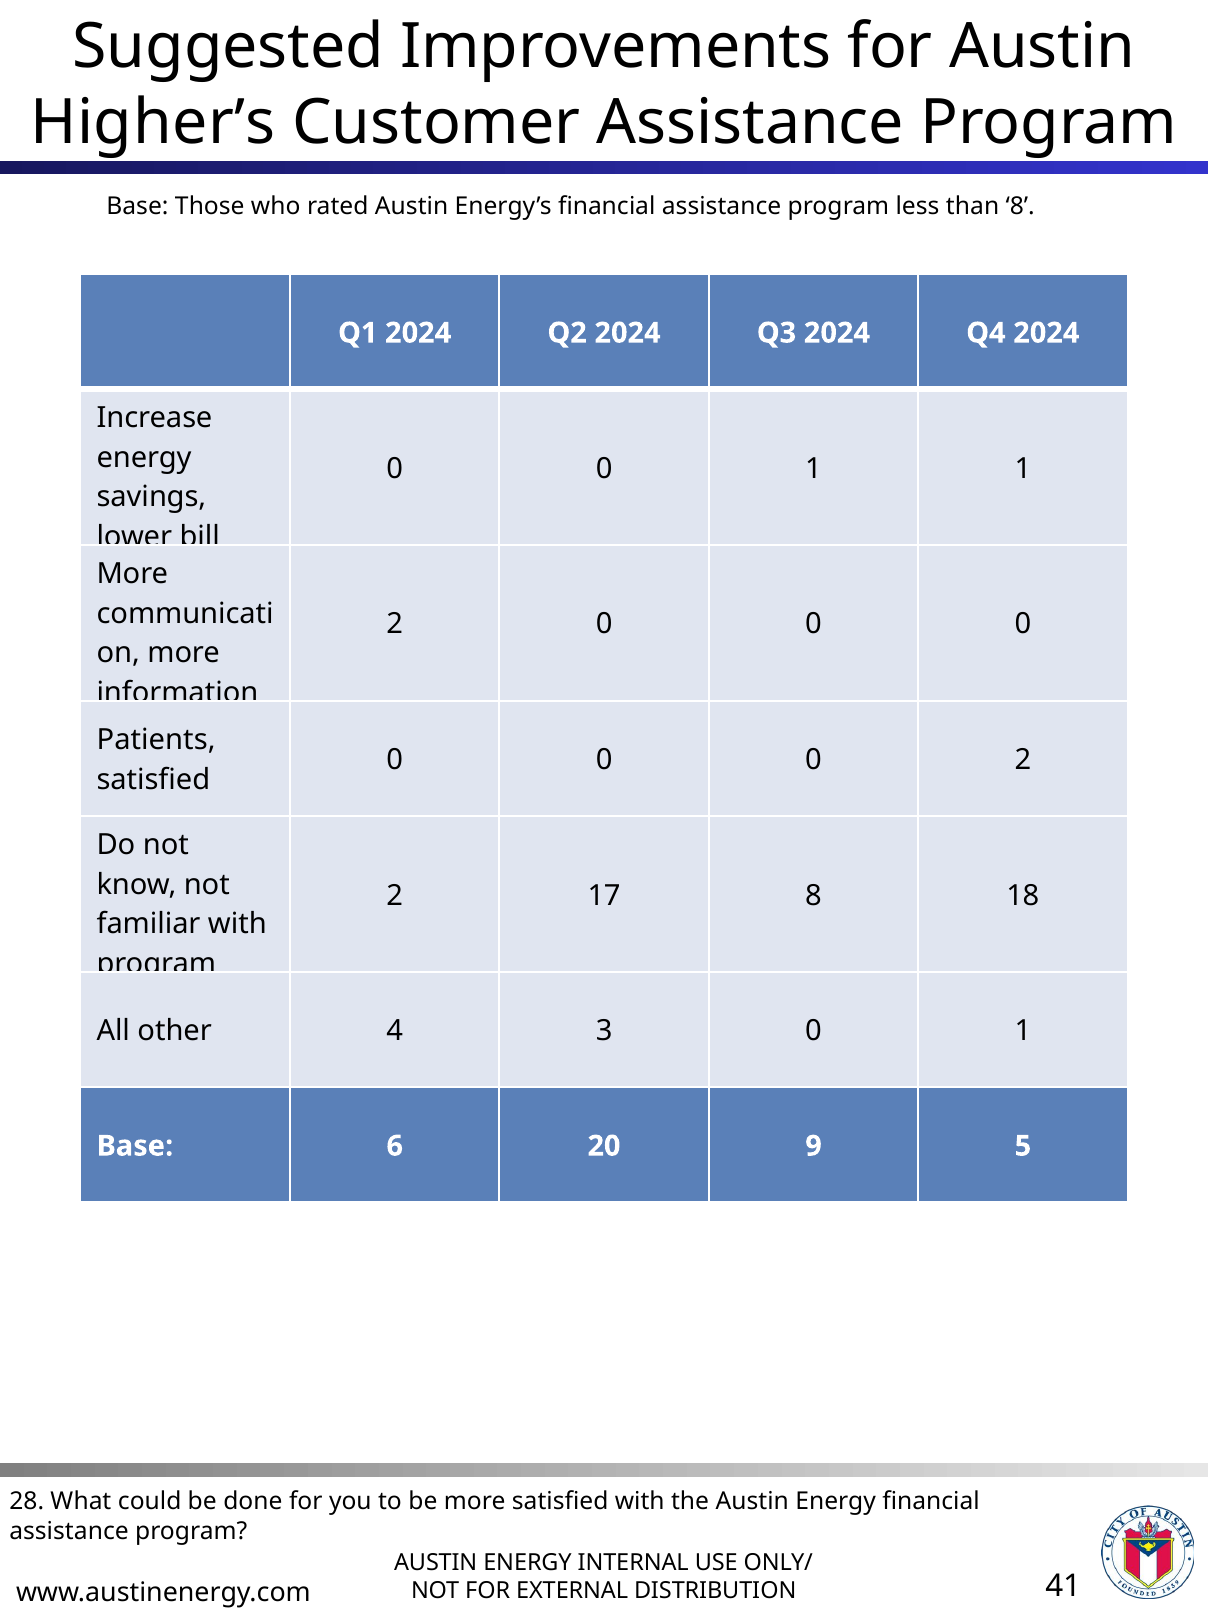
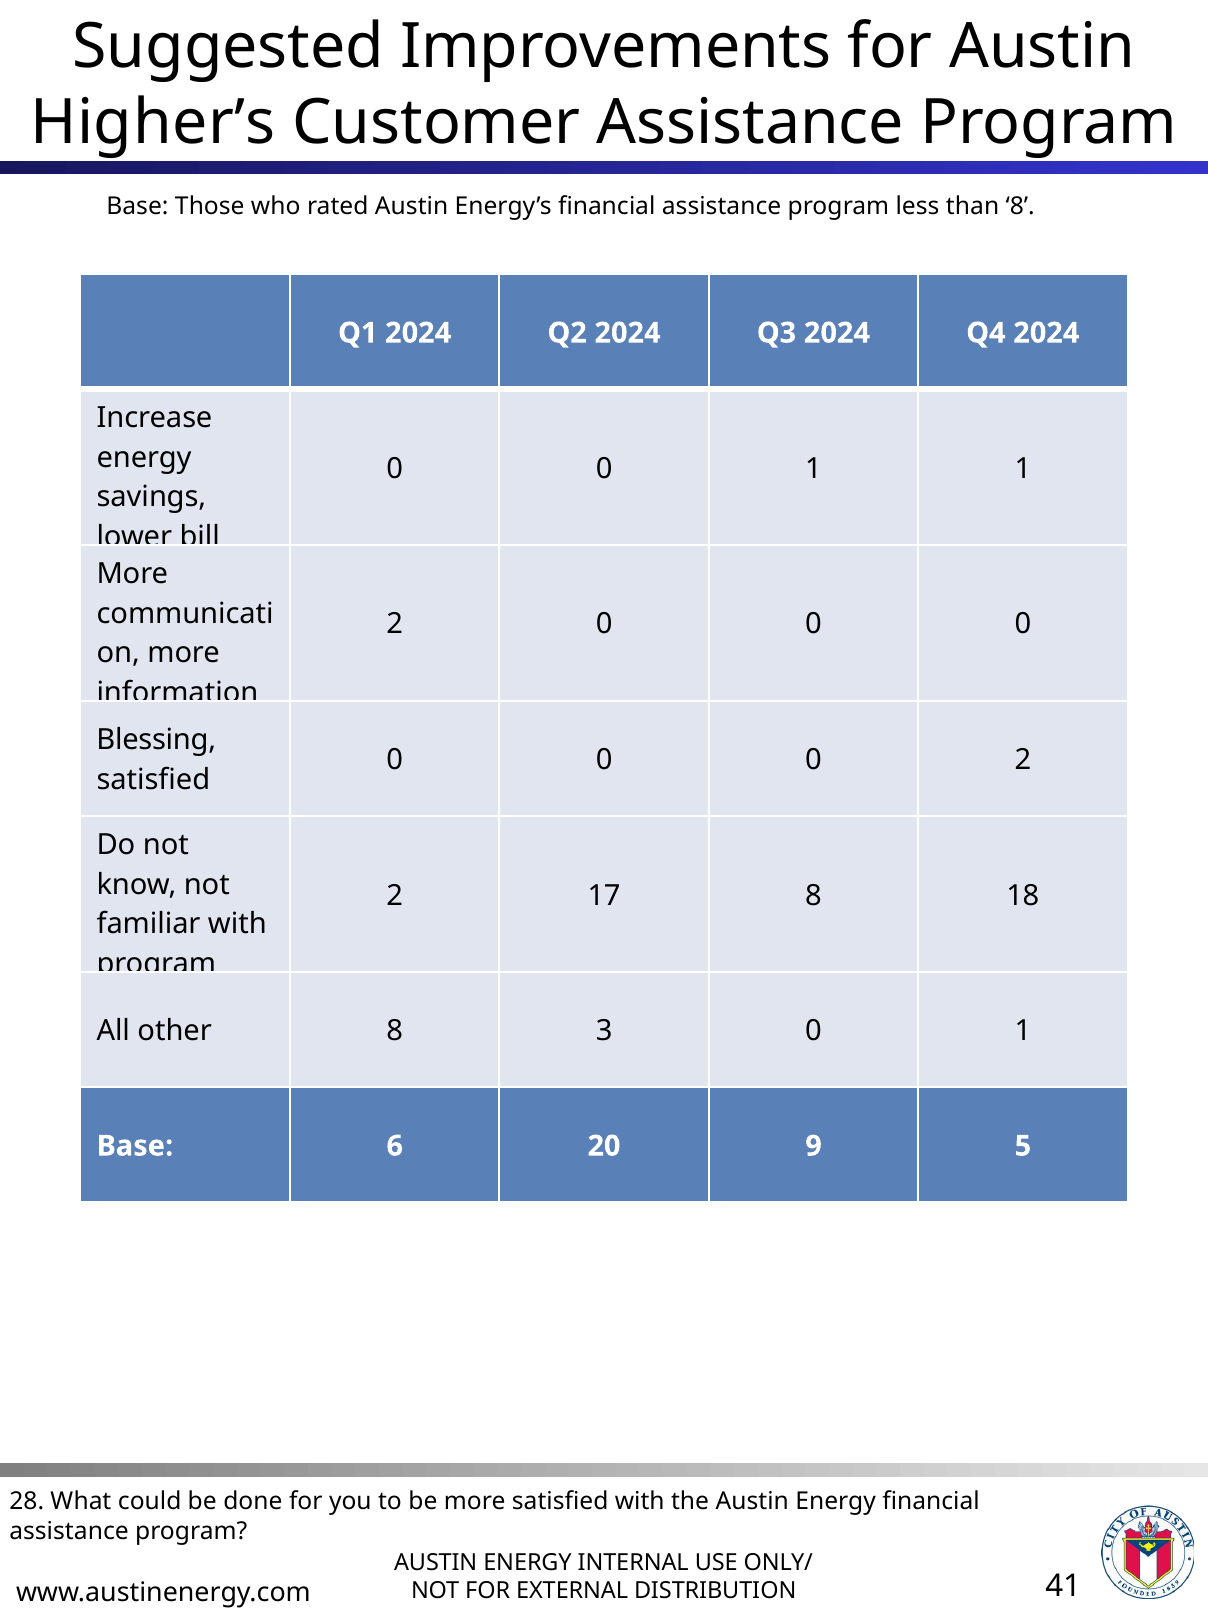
Patients: Patients -> Blessing (156, 740)
other 4: 4 -> 8 (395, 1031)
